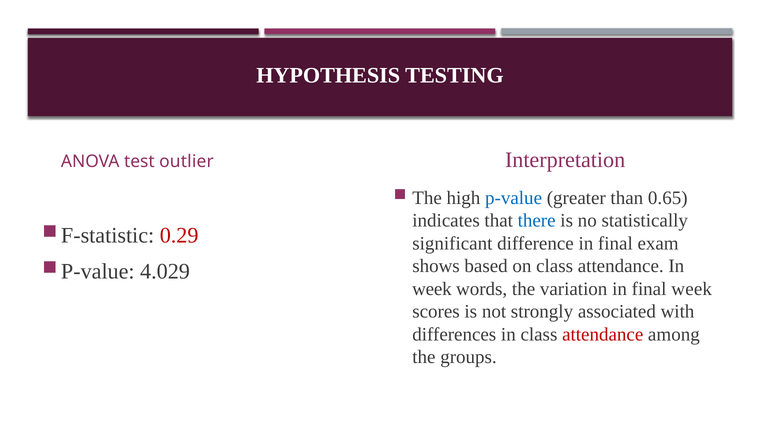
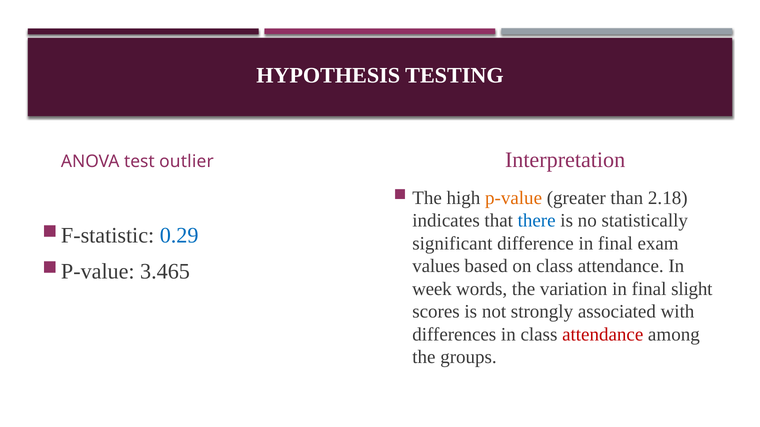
p-value colour: blue -> orange (514, 198)
0.65: 0.65 -> 2.18 (668, 198)
0.29 colour: red -> blue (179, 236)
shows: shows -> values (436, 266)
4.029: 4.029 -> 3.465 (165, 272)
final week: week -> slight (692, 289)
